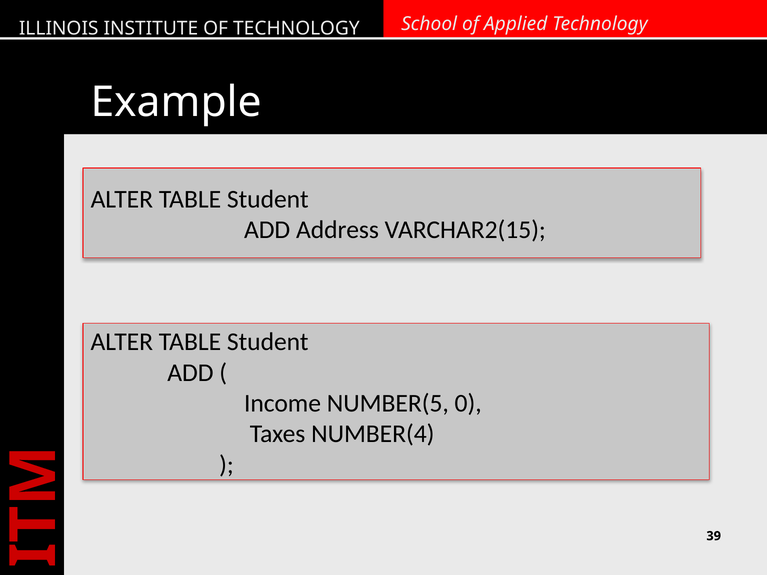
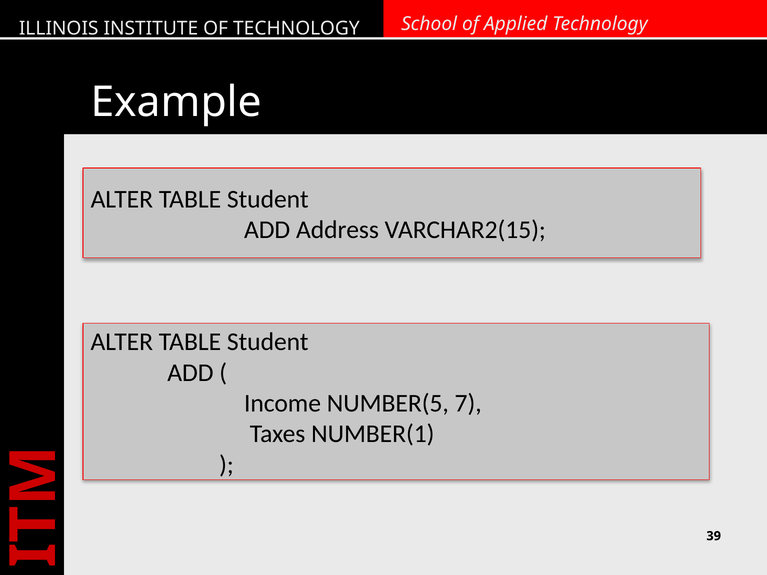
0: 0 -> 7 (468, 403)
NUMBER(4: NUMBER(4 -> NUMBER(1 (373, 434)
